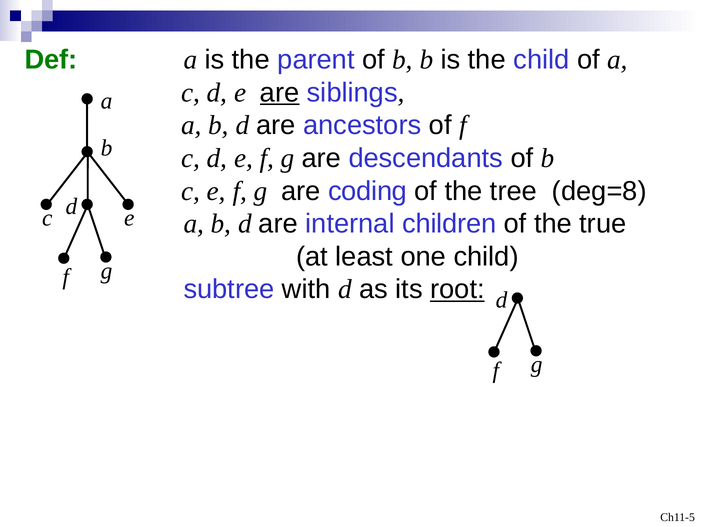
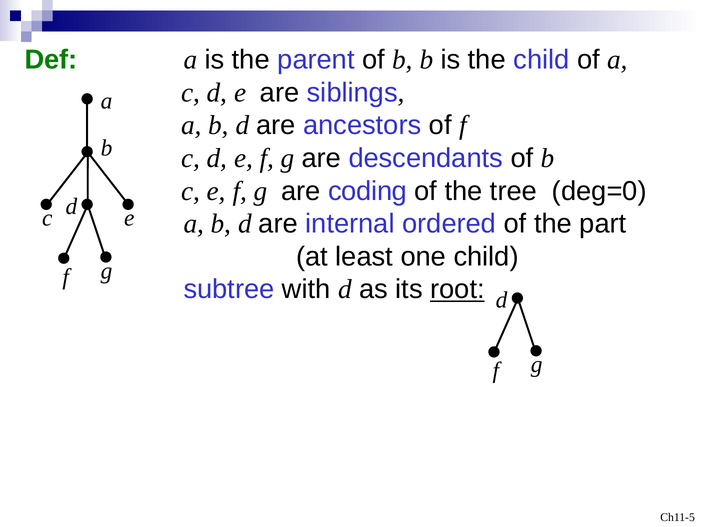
are underline: present -> none (280, 93)
deg=8: deg=8 -> deg=0 (599, 191)
children: children -> ordered (449, 224)
true: true -> part (603, 224)
